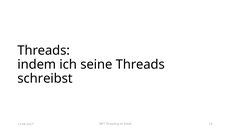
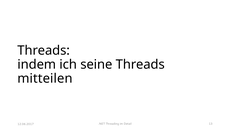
schreibst: schreibst -> mitteilen (45, 78)
